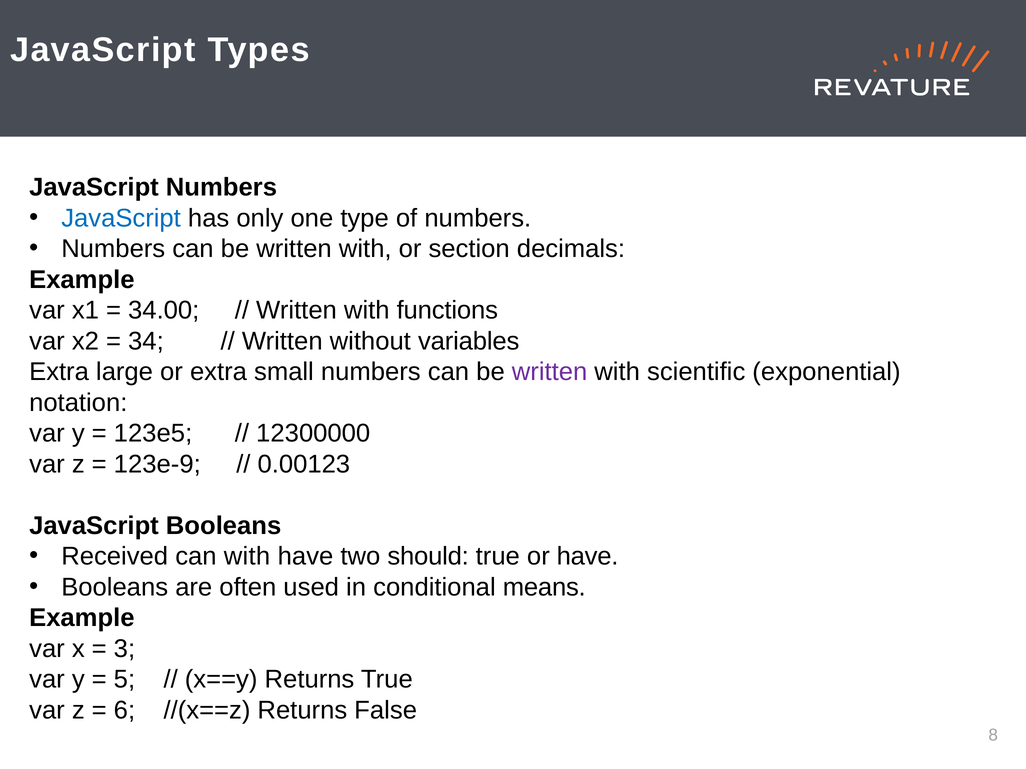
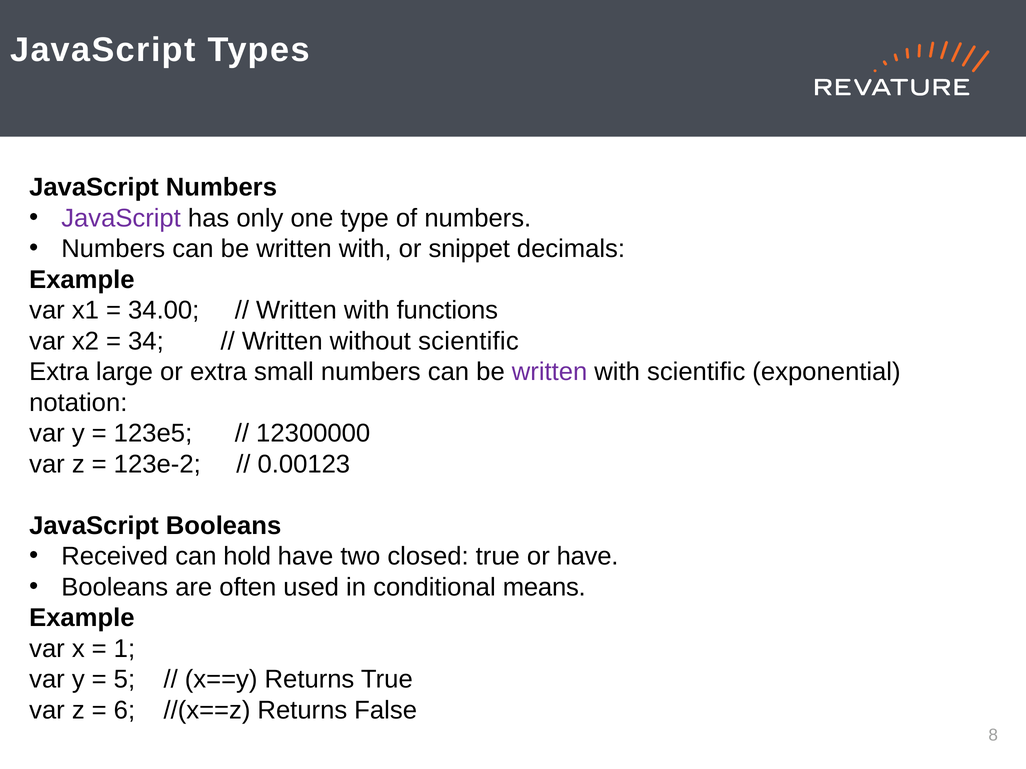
JavaScript colour: blue -> purple (121, 218)
section: section -> snippet (469, 249)
without variables: variables -> scientific (468, 341)
123e-9: 123e-9 -> 123e-2 (157, 464)
can with: with -> hold (247, 557)
should: should -> closed (428, 557)
3: 3 -> 1 (124, 649)
